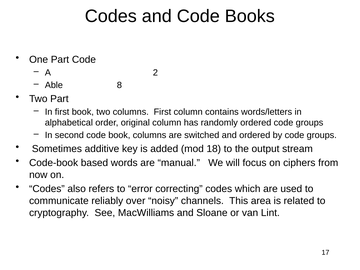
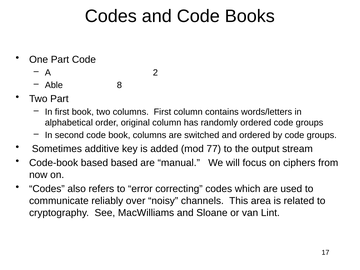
18: 18 -> 77 (214, 149)
based words: words -> based (124, 163)
